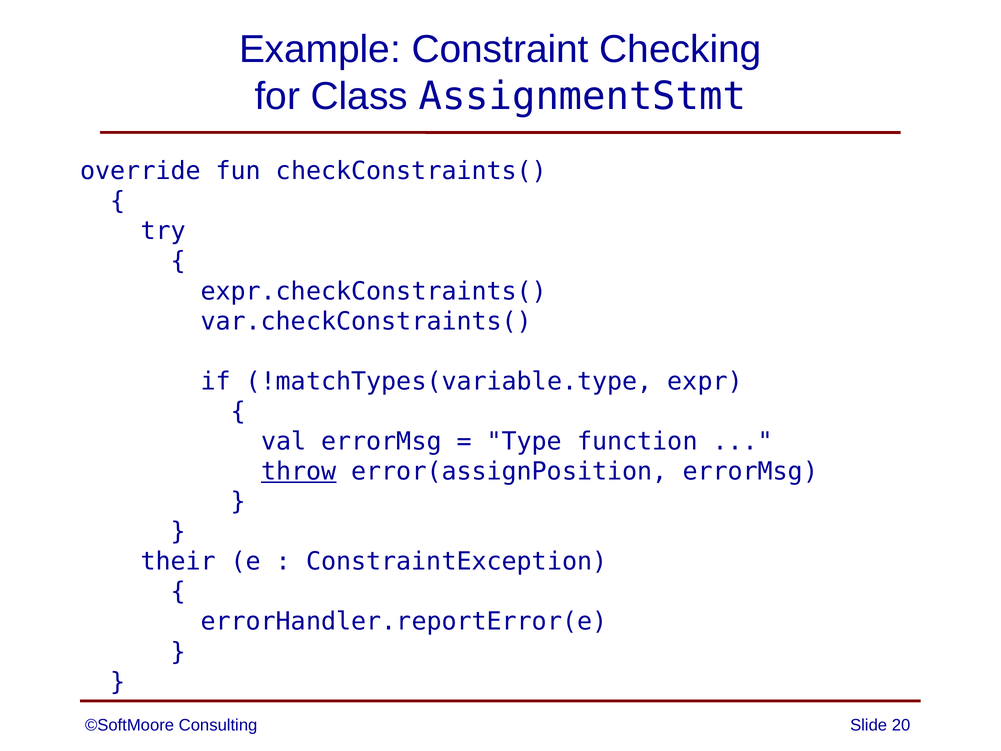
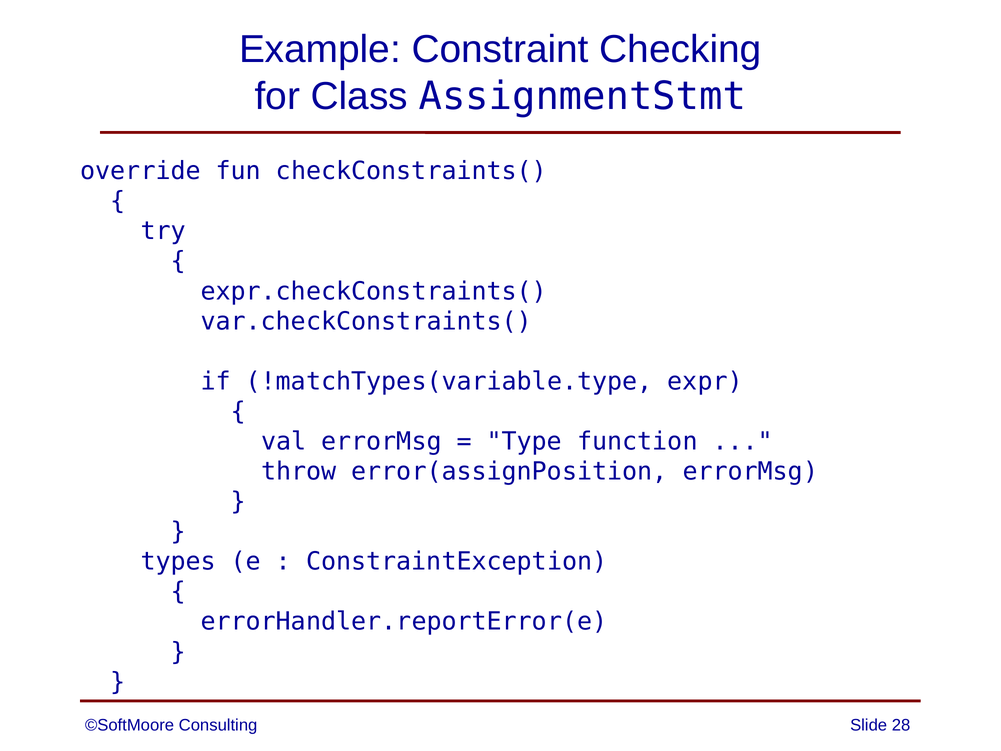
throw underline: present -> none (299, 471)
their: their -> types (178, 561)
20: 20 -> 28 (901, 725)
